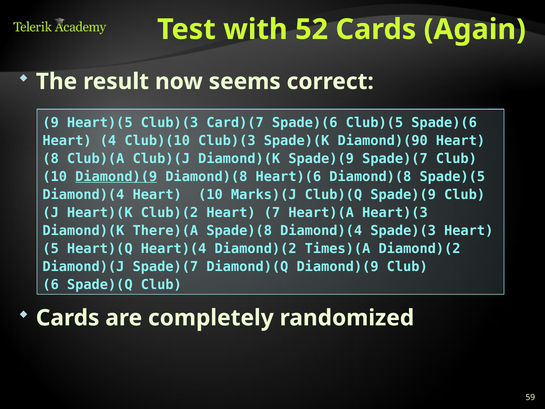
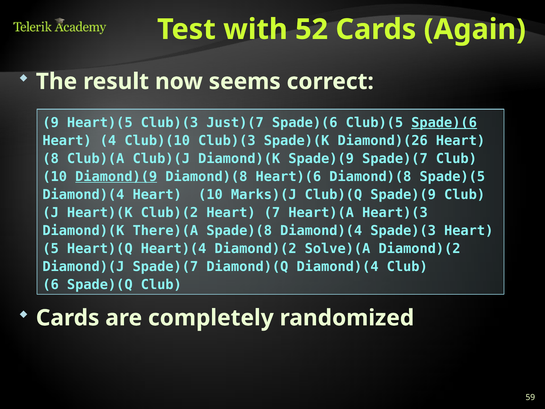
Card)(7: Card)(7 -> Just)(7 (235, 123)
Spade)(6 underline: none -> present (444, 123)
Diamond)(90: Diamond)(90 -> Diamond)(26 (383, 140)
Times)(A: Times)(A -> Solve)(A (338, 248)
Diamond)(Q Diamond)(9: Diamond)(9 -> Diamond)(4 (338, 266)
